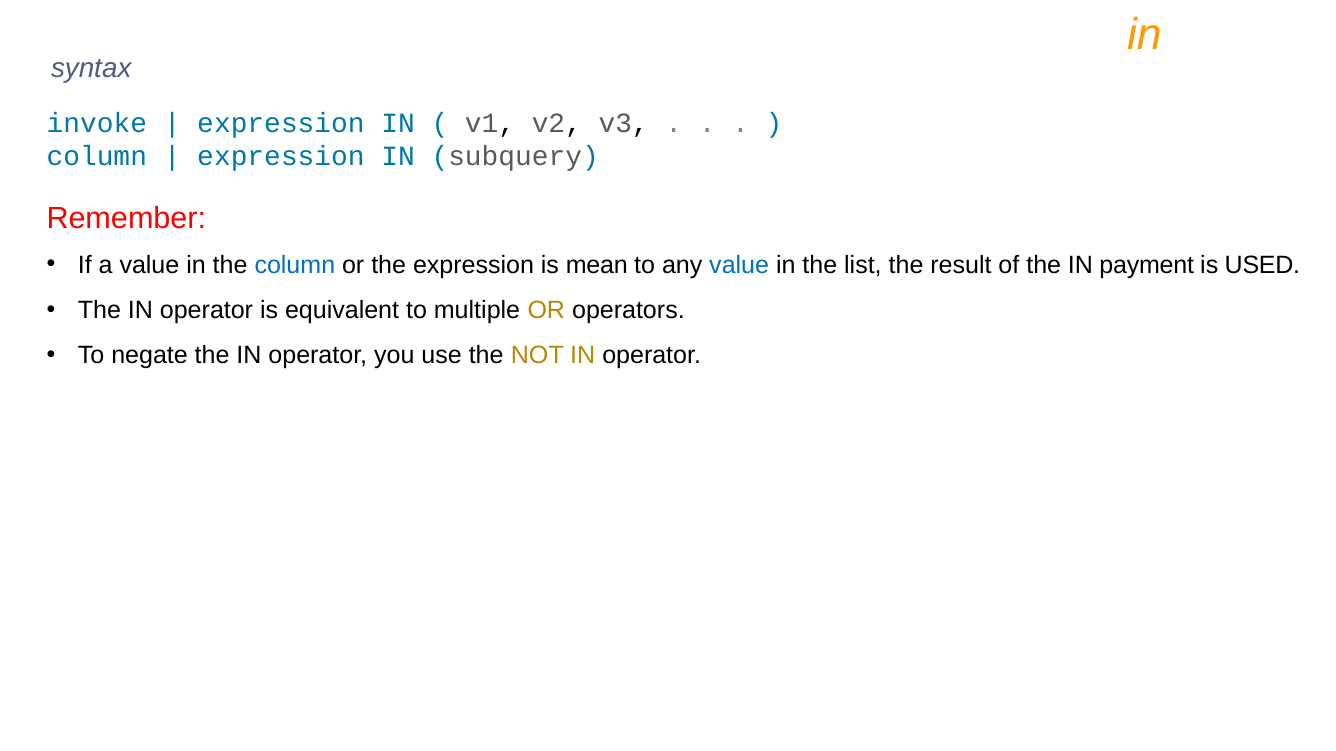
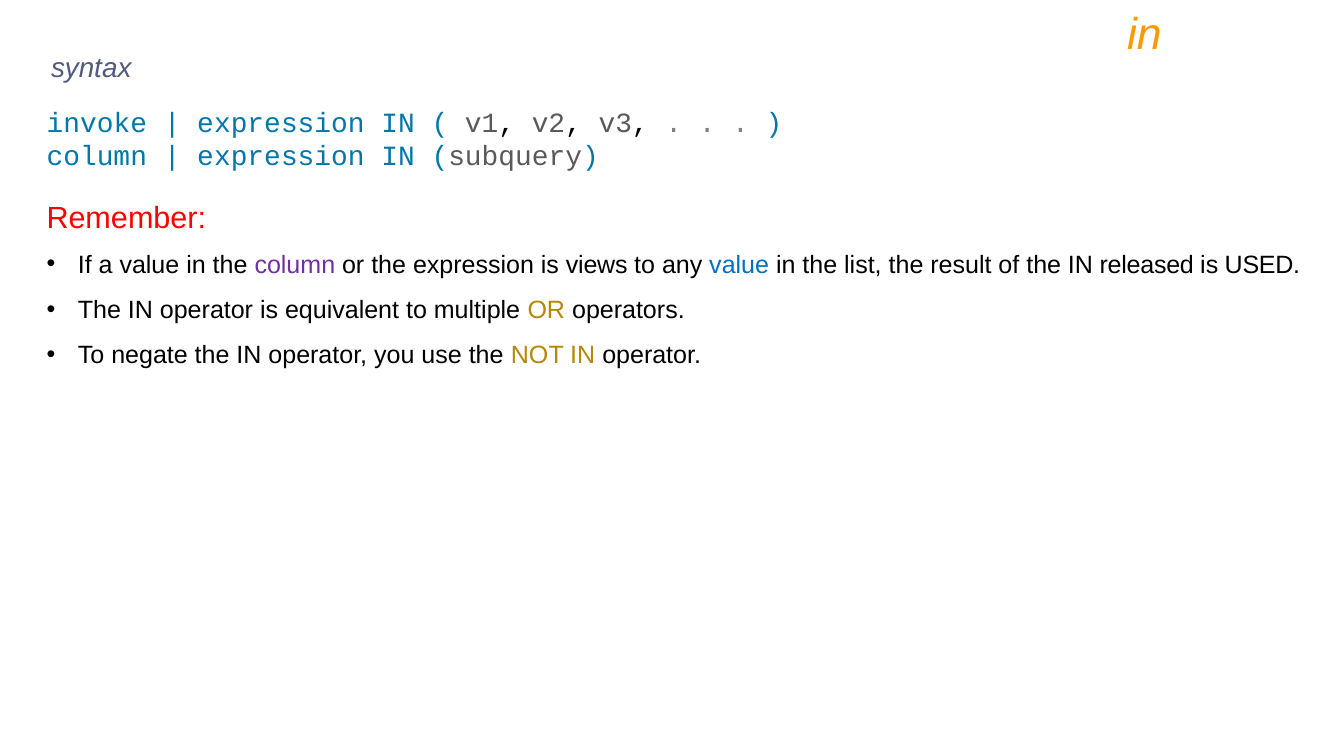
column colour: blue -> purple (295, 265)
mean: mean -> views (597, 265)
payment: payment -> released (1147, 265)
